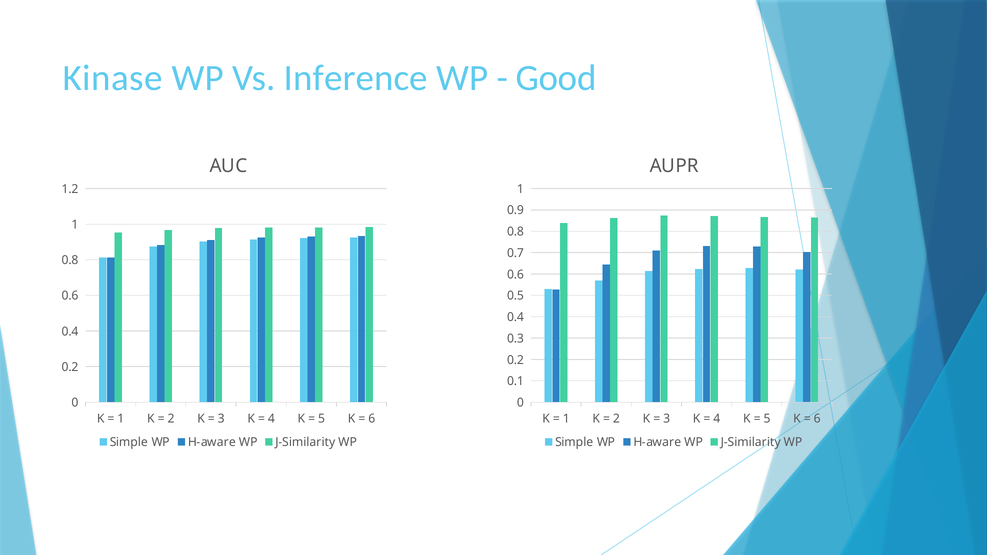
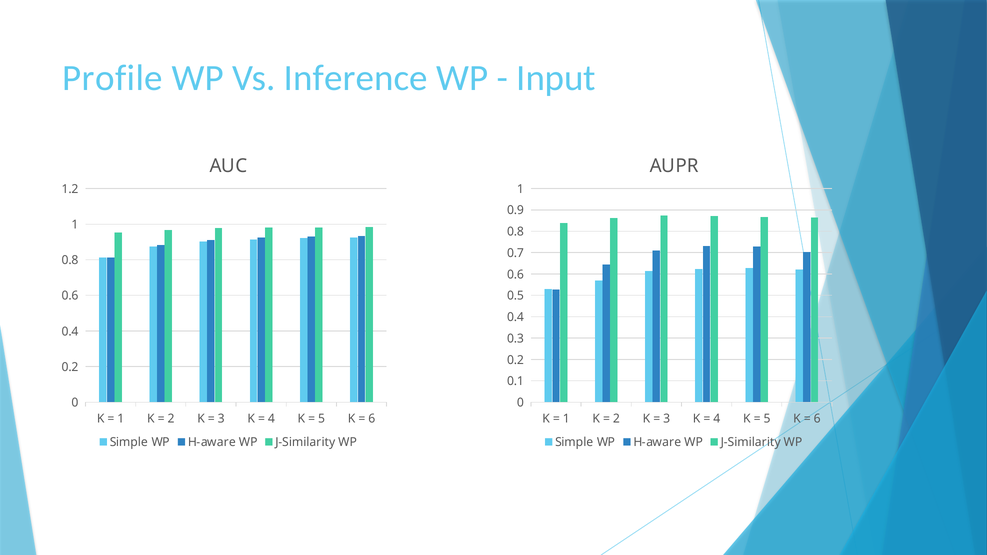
Kinase: Kinase -> Profile (113, 78)
Good: Good -> Input (556, 78)
